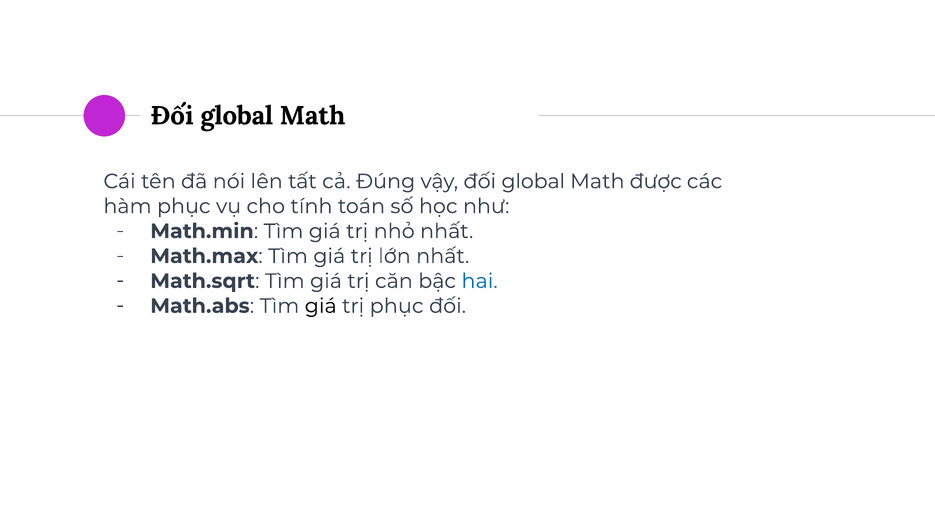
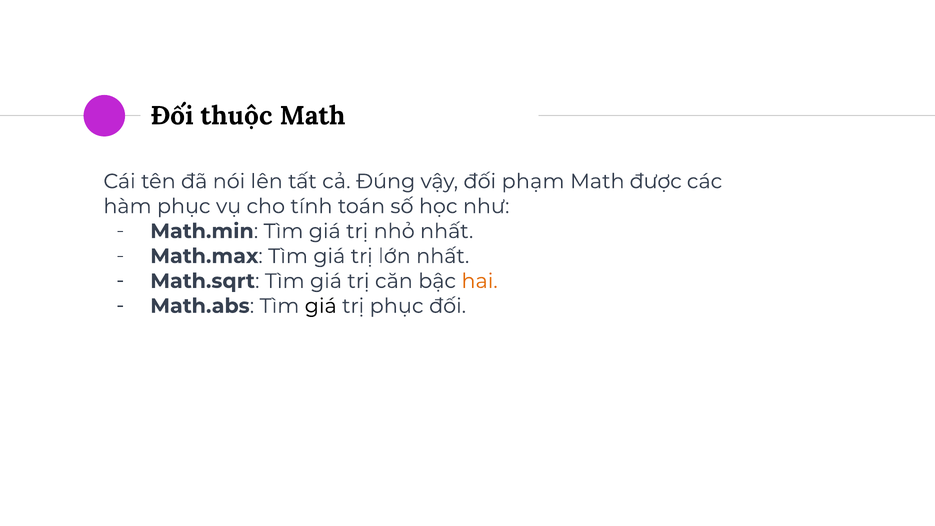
global: global -> thuộc (236, 116)
global: global -> phạm (533, 181)
hai colour: blue -> orange (480, 281)
